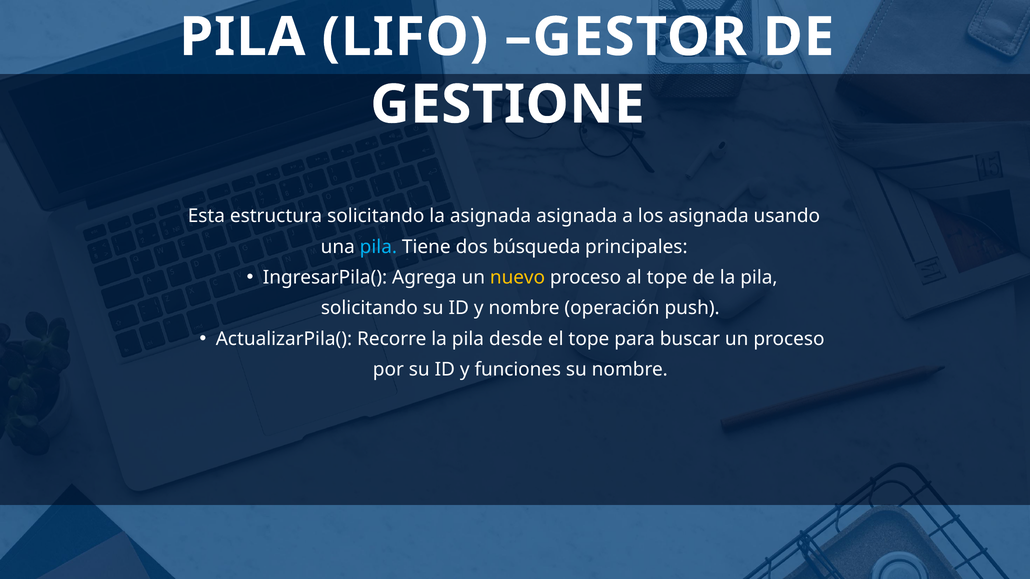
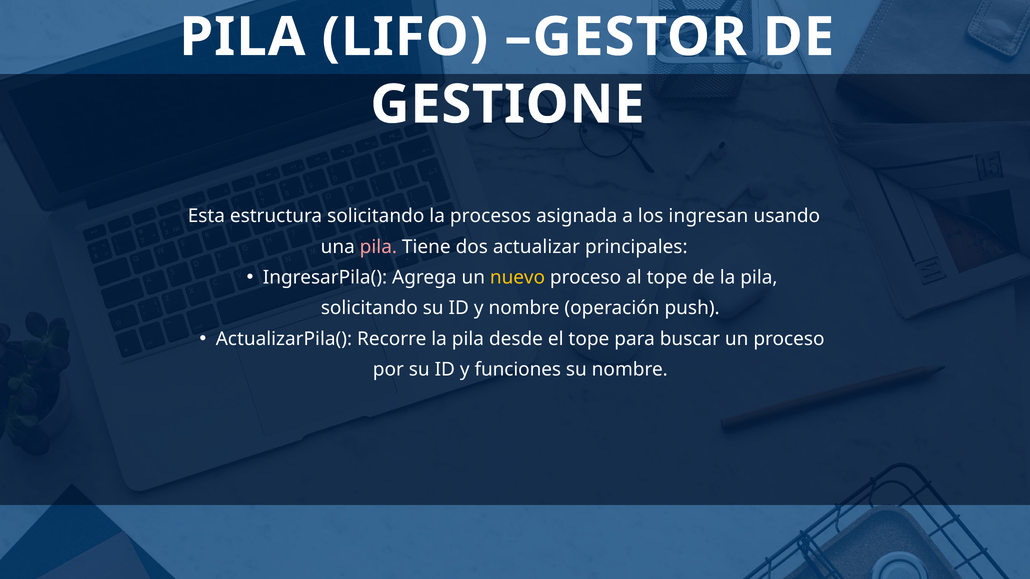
la asignada: asignada -> procesos (490, 216)
los asignada: asignada -> ingresan (708, 216)
pila colour: light blue -> pink (378, 247)
búsqueda: búsqueda -> actualizar (536, 247)
